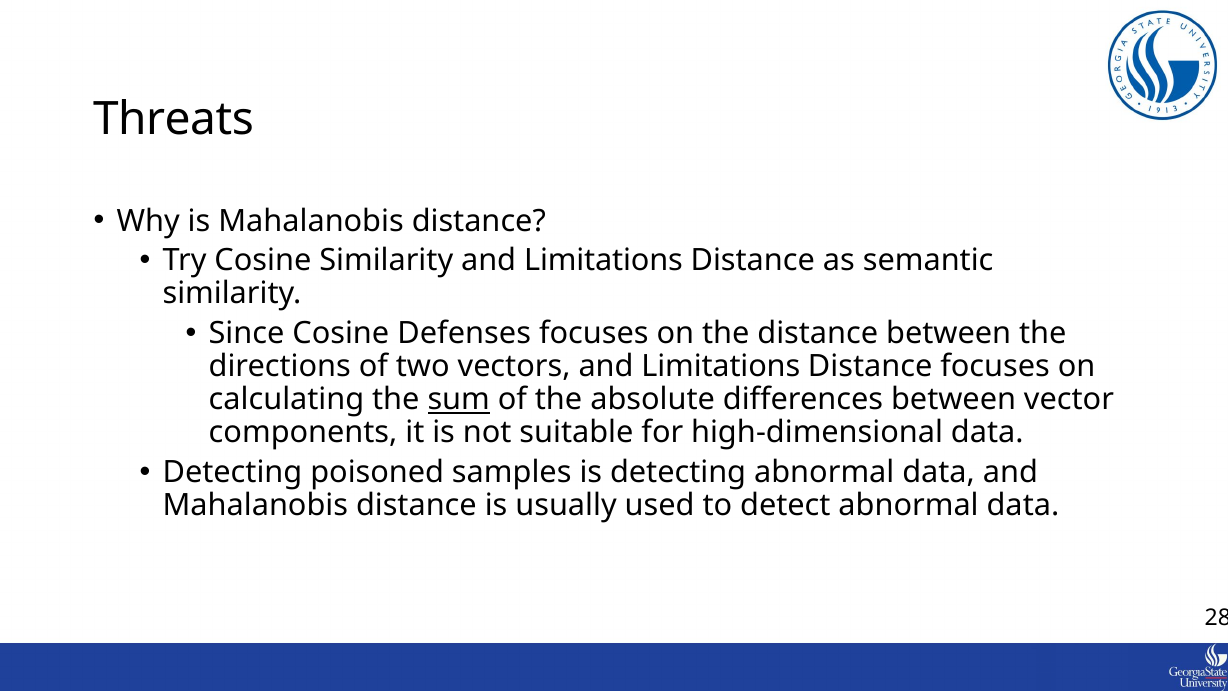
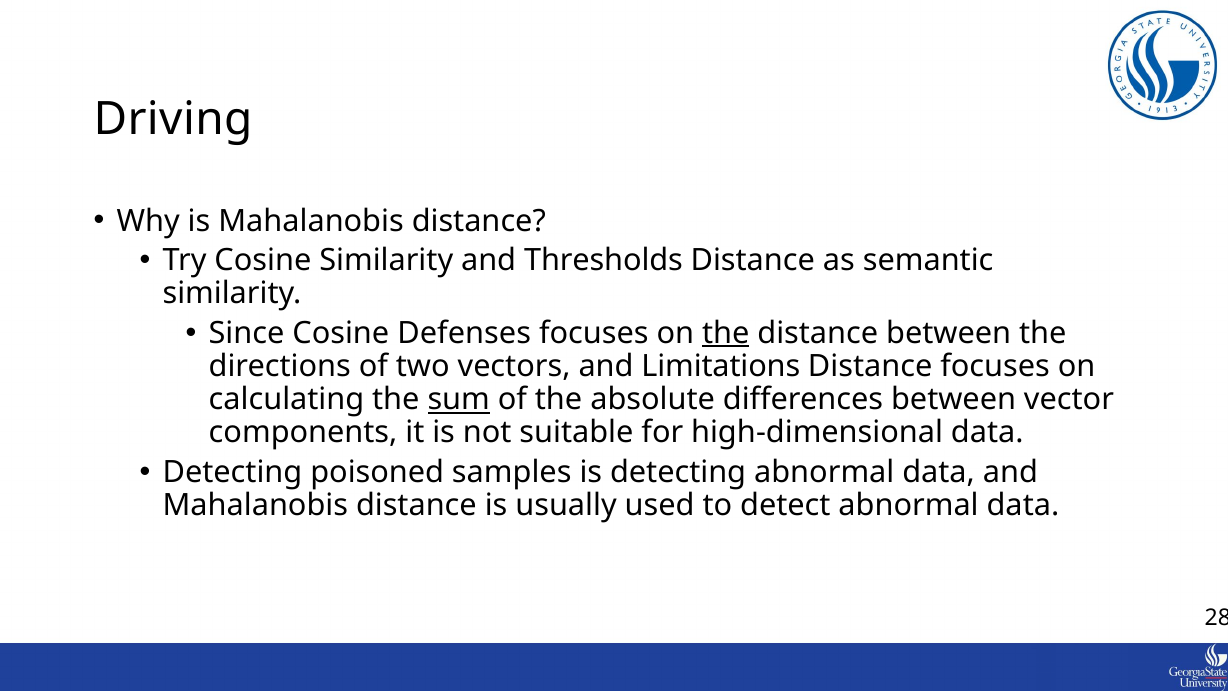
Threats: Threats -> Driving (173, 119)
Similarity and Limitations: Limitations -> Thresholds (603, 260)
the underline: none -> present (726, 333)
